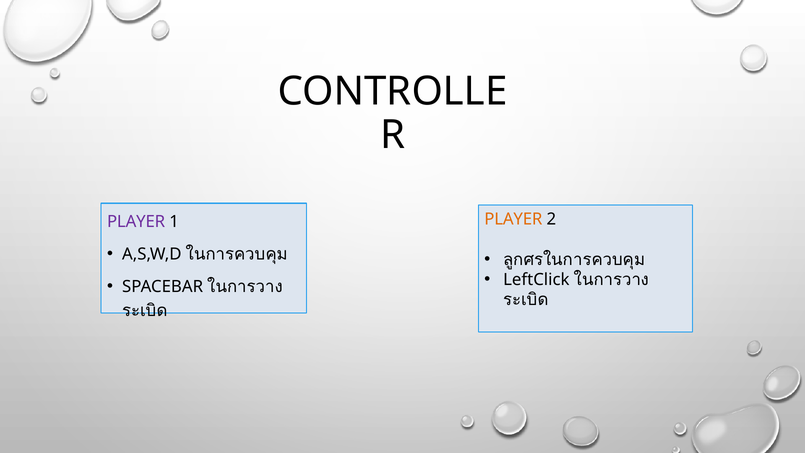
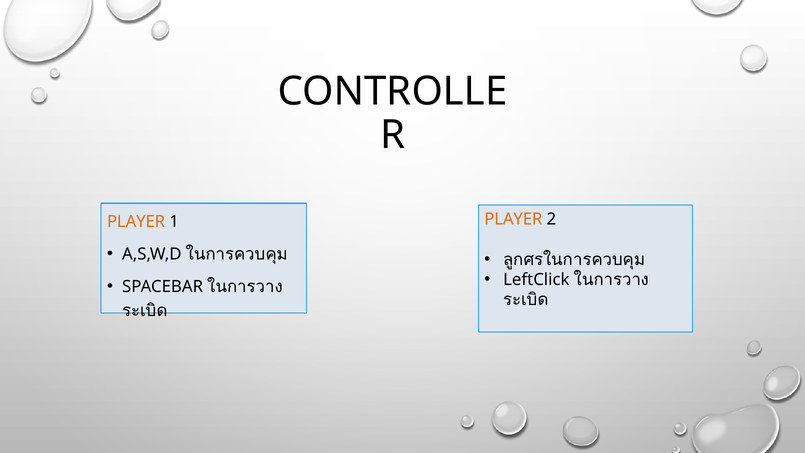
PLAYER colour: purple -> orange (136, 221)
